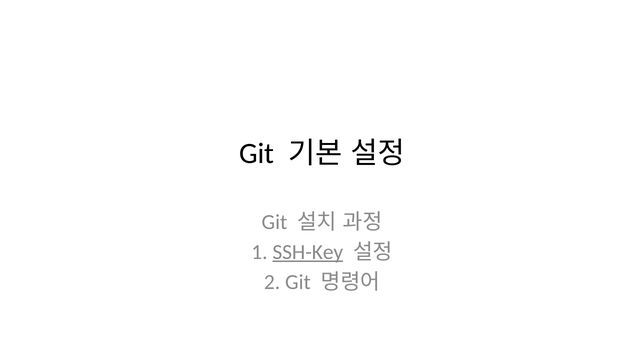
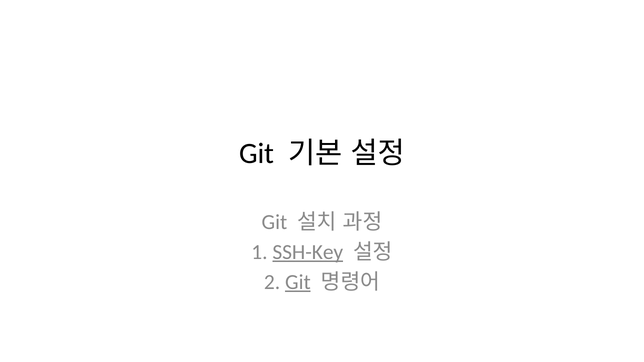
Git underline: none -> present (298, 282)
